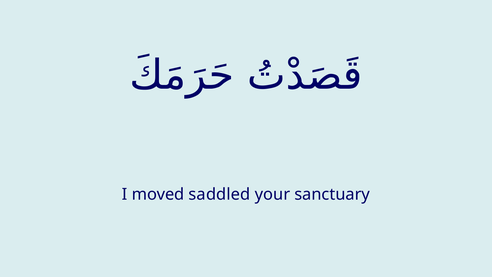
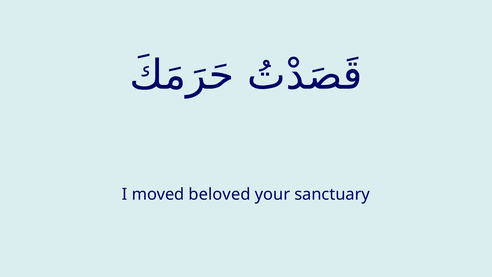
saddled: saddled -> beloved (220, 194)
